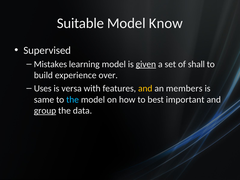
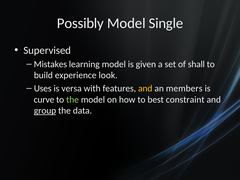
Suitable: Suitable -> Possibly (80, 23)
Know: Know -> Single (166, 23)
given underline: present -> none (146, 64)
over: over -> look (108, 75)
same: same -> curve (44, 100)
the colour: light blue -> light green (73, 100)
important: important -> constraint (185, 100)
